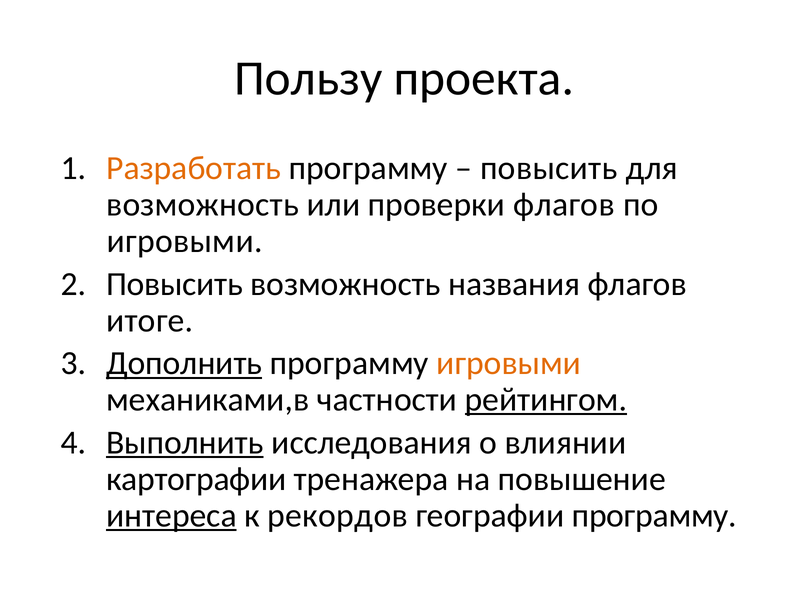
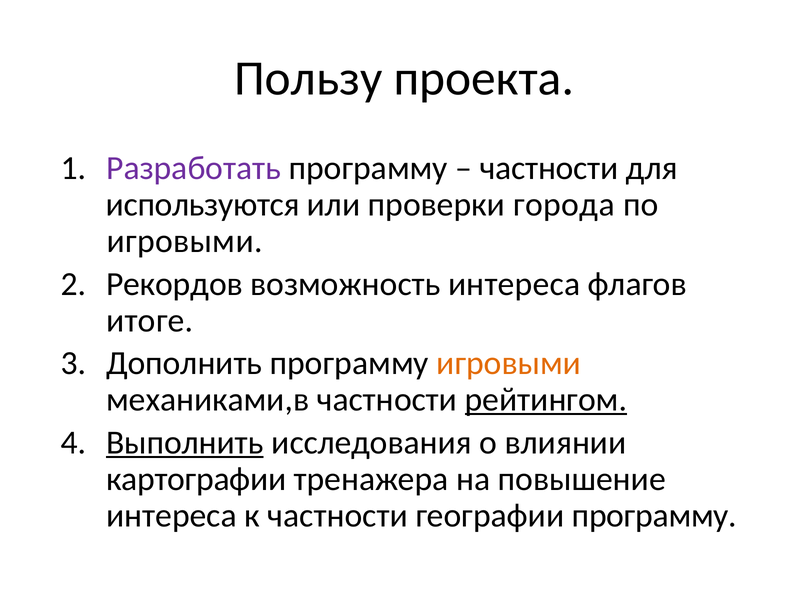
Разработать colour: orange -> purple (194, 168)
повысить: повысить -> частности (549, 168)
возможность: возможность -> используются (203, 205)
проверки флагов: флагов -> города (564, 205)
Повысить: Повысить -> Рекордов (174, 284)
возможность названия: названия -> интереса (514, 284)
Дополнить underline: present -> none (184, 363)
интереса underline: present -> none (171, 515)
к рекордов: рекордов -> частности (338, 515)
